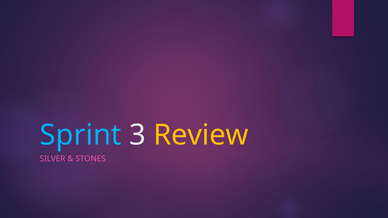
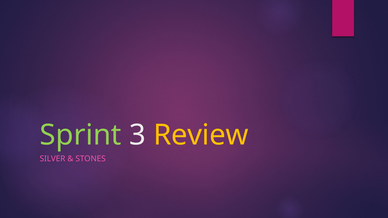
Sprint colour: light blue -> light green (81, 135)
